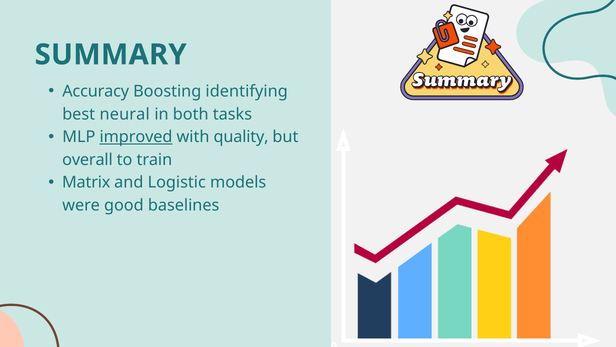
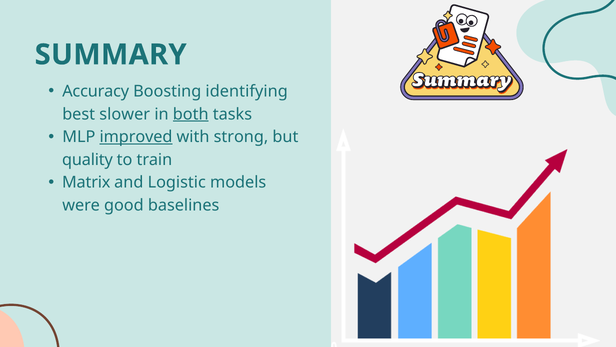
neural: neural -> slower (125, 114)
both underline: none -> present (191, 114)
quality: quality -> strong (241, 137)
overall: overall -> quality (87, 160)
